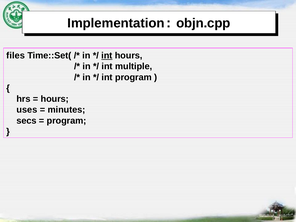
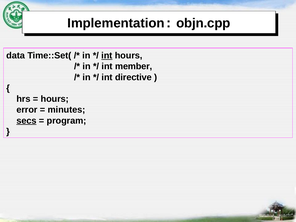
files: files -> data (16, 56)
multiple: multiple -> member (134, 66)
int program: program -> directive (133, 77)
uses: uses -> error (27, 110)
secs underline: none -> present (26, 121)
